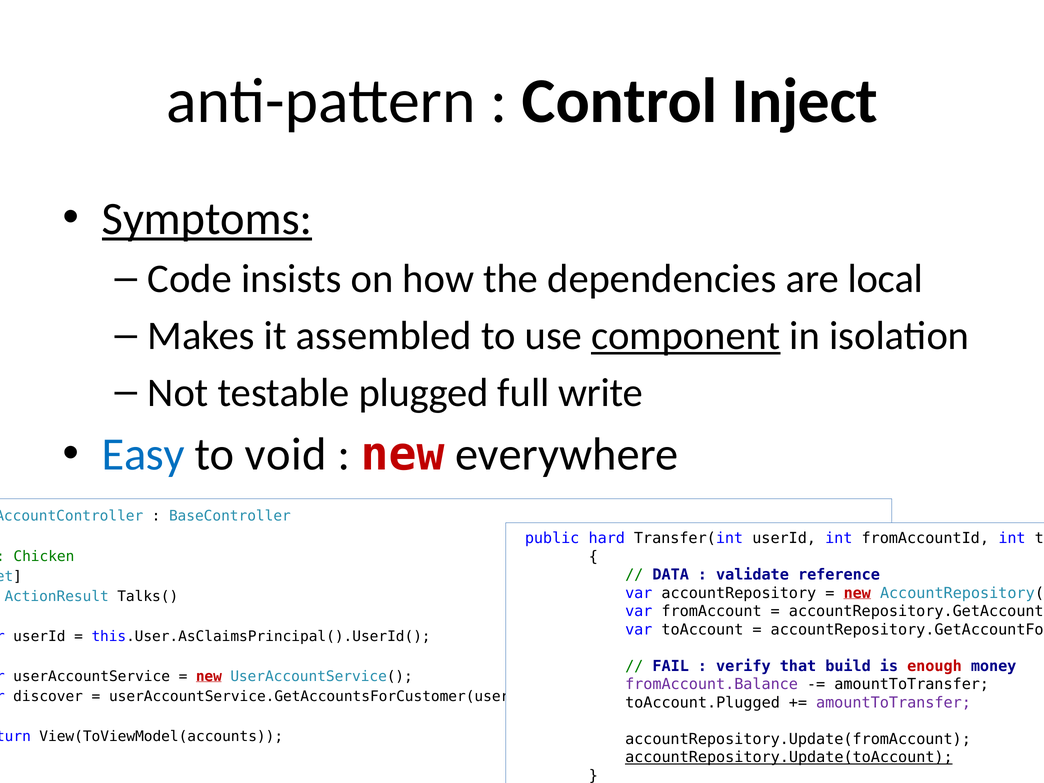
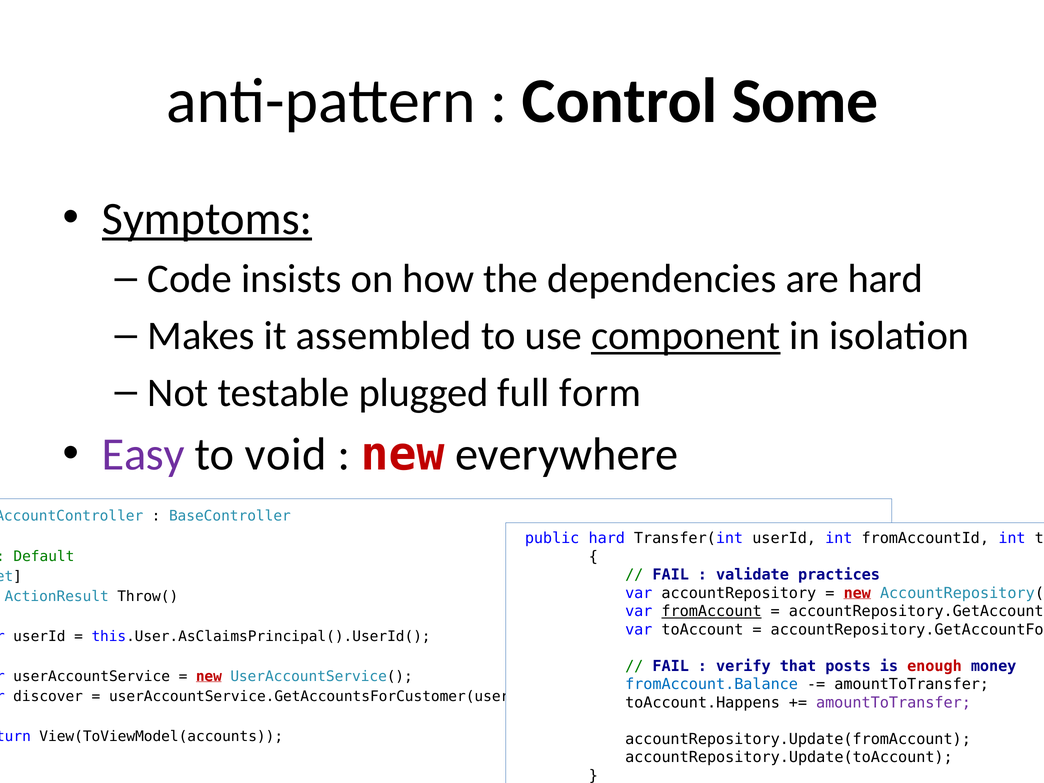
Inject: Inject -> Some (805, 101)
are local: local -> hard (886, 279)
write: write -> form (600, 393)
Easy colour: blue -> purple (143, 455)
Chicken: Chicken -> Default (44, 556)
DATA: DATA -> FAIL (671, 575)
reference: reference -> practices (839, 575)
Talks(: Talks( -> Throw( (148, 596)
fromAccount underline: none -> present (712, 611)
build: build -> posts (848, 666)
fromAccount.Balance colour: purple -> blue (712, 684)
toAccount.Plugged: toAccount.Plugged -> toAccount.Happens (703, 703)
accountRepository.Update(toAccount underline: present -> none (789, 757)
